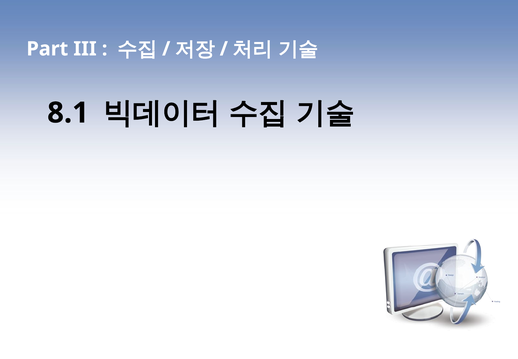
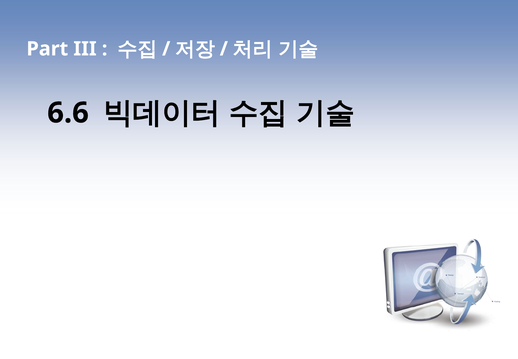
8.1: 8.1 -> 6.6 (68, 113)
